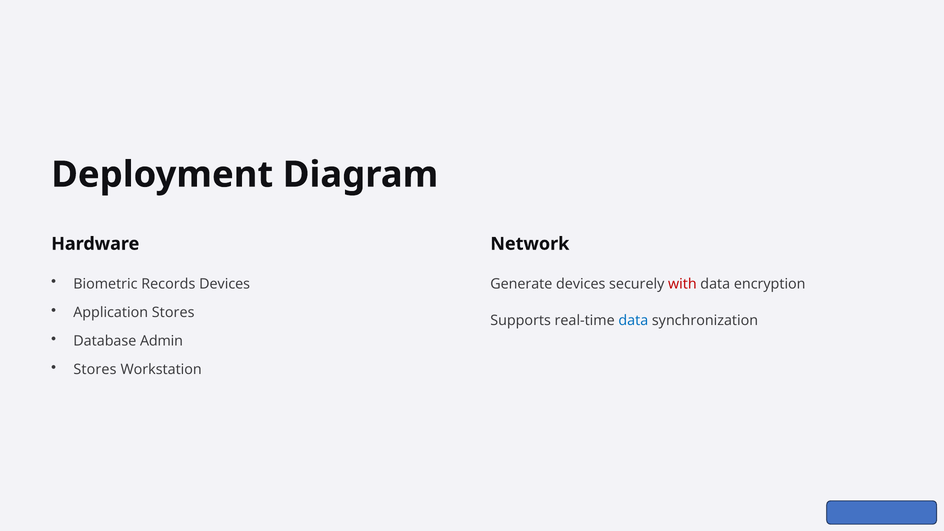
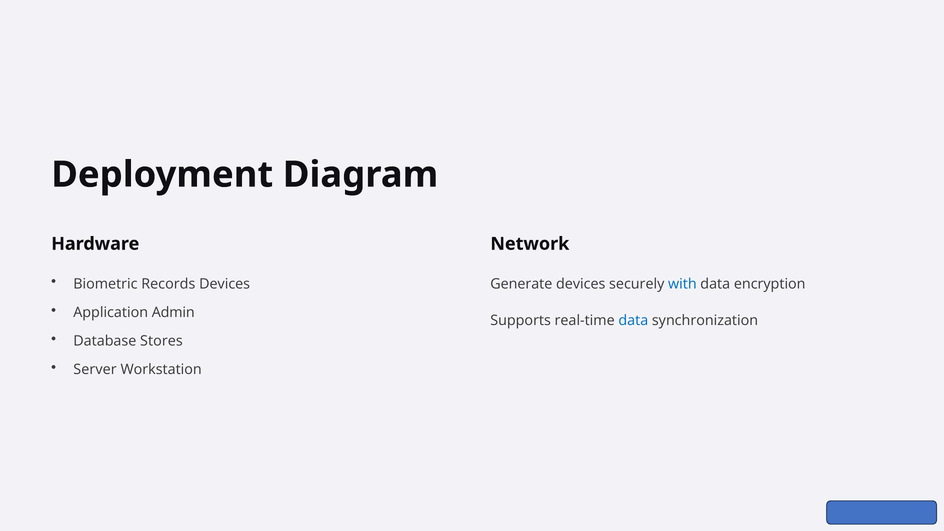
with colour: red -> blue (682, 284)
Application Stores: Stores -> Admin (173, 313)
Admin: Admin -> Stores (161, 341)
Stores: Stores -> Server (95, 370)
